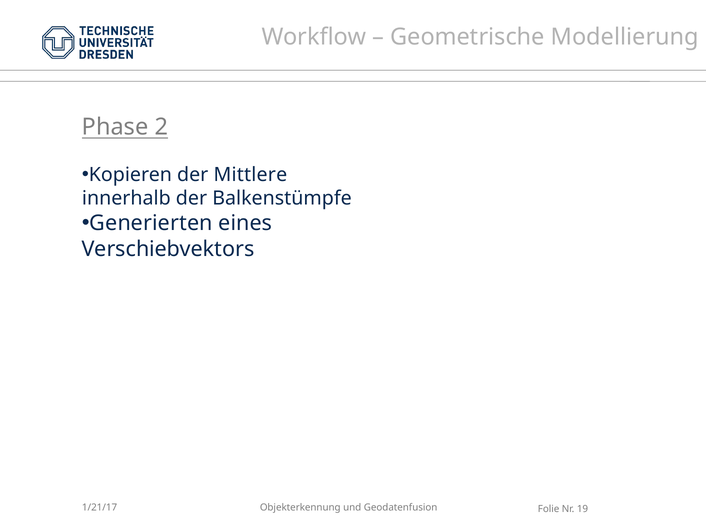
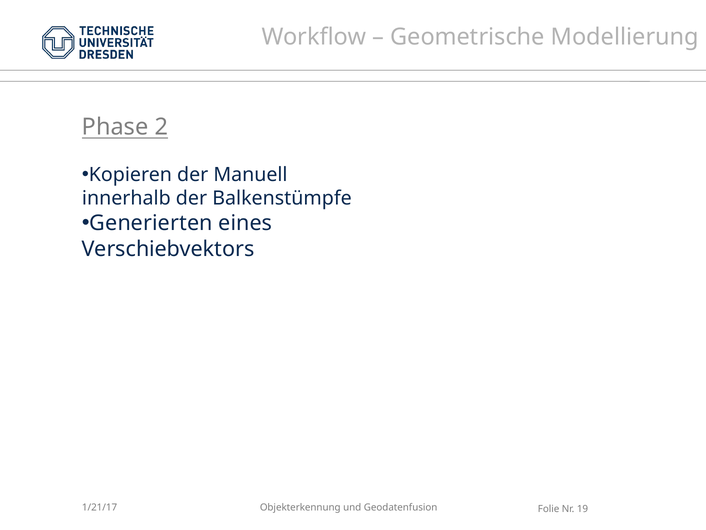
Mittlere: Mittlere -> Manuell (250, 175)
